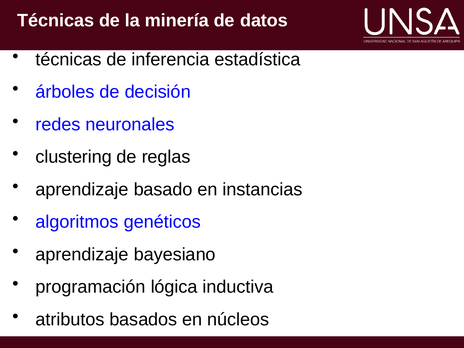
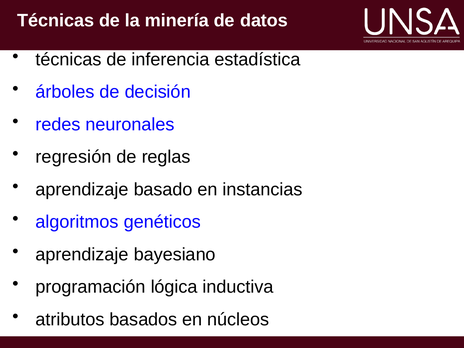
clustering: clustering -> regresión (74, 157)
